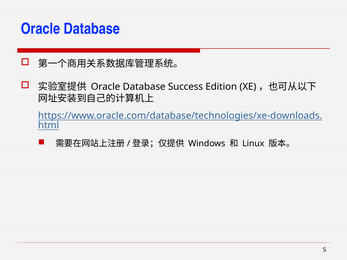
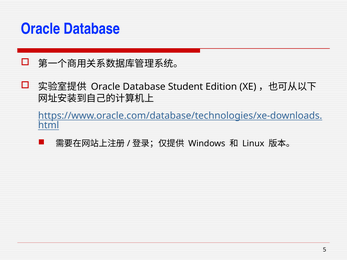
Success: Success -> Student (186, 87)
